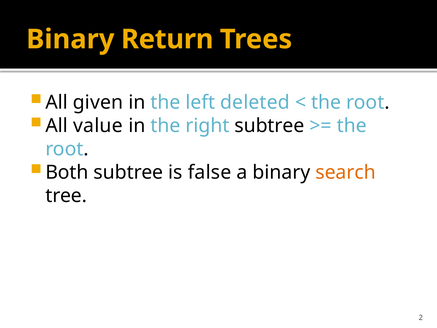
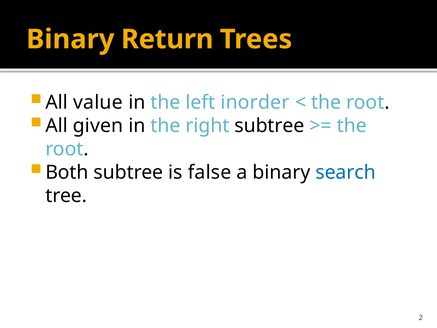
given: given -> value (98, 102)
deleted: deleted -> inorder (255, 102)
value: value -> given (98, 126)
search colour: orange -> blue (346, 172)
